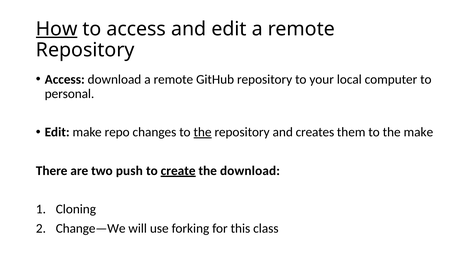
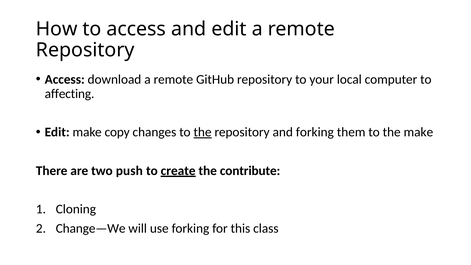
How underline: present -> none (57, 29)
personal: personal -> affecting (70, 94)
repo: repo -> copy (117, 132)
and creates: creates -> forking (315, 132)
the download: download -> contribute (250, 171)
